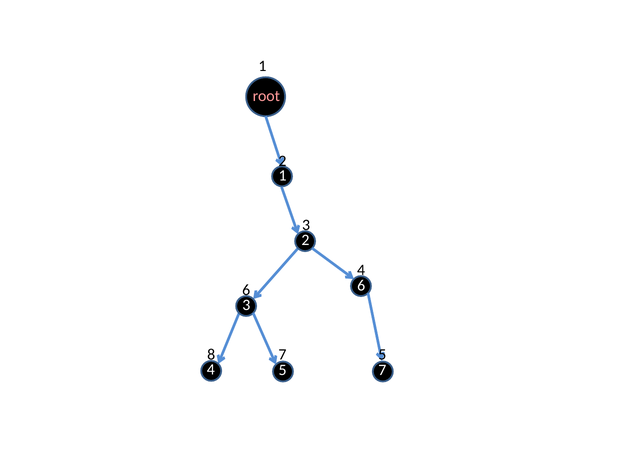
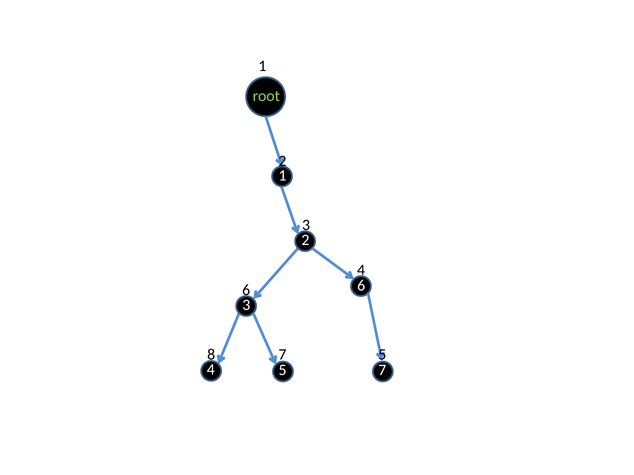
root colour: pink -> light green (266, 96)
